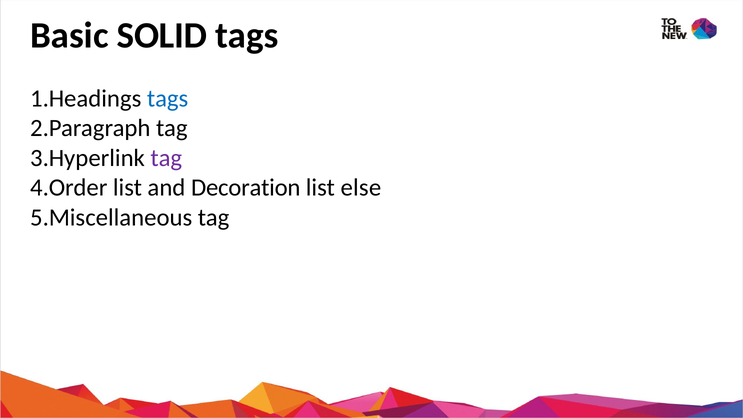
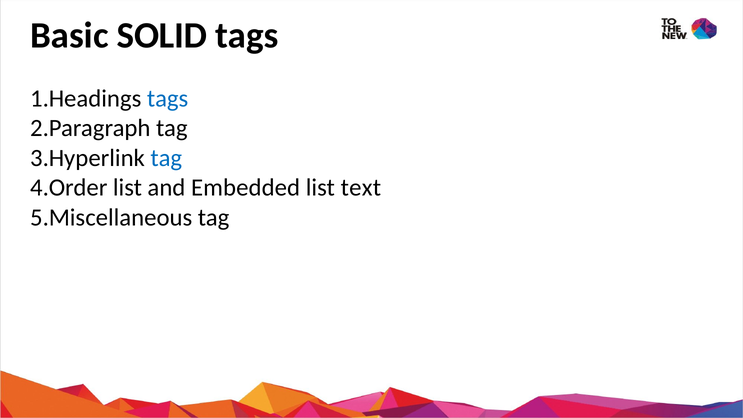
tag colour: purple -> blue (166, 158)
Decoration: Decoration -> Embedded (246, 188)
else: else -> text (361, 188)
